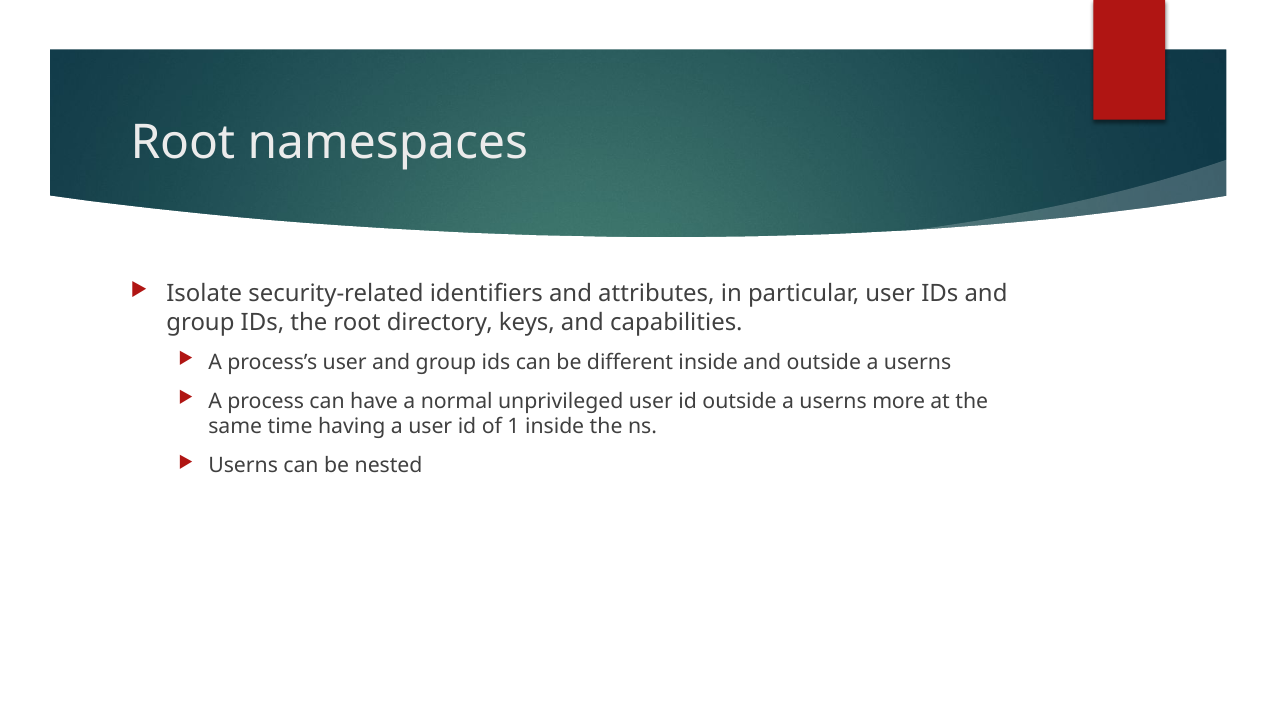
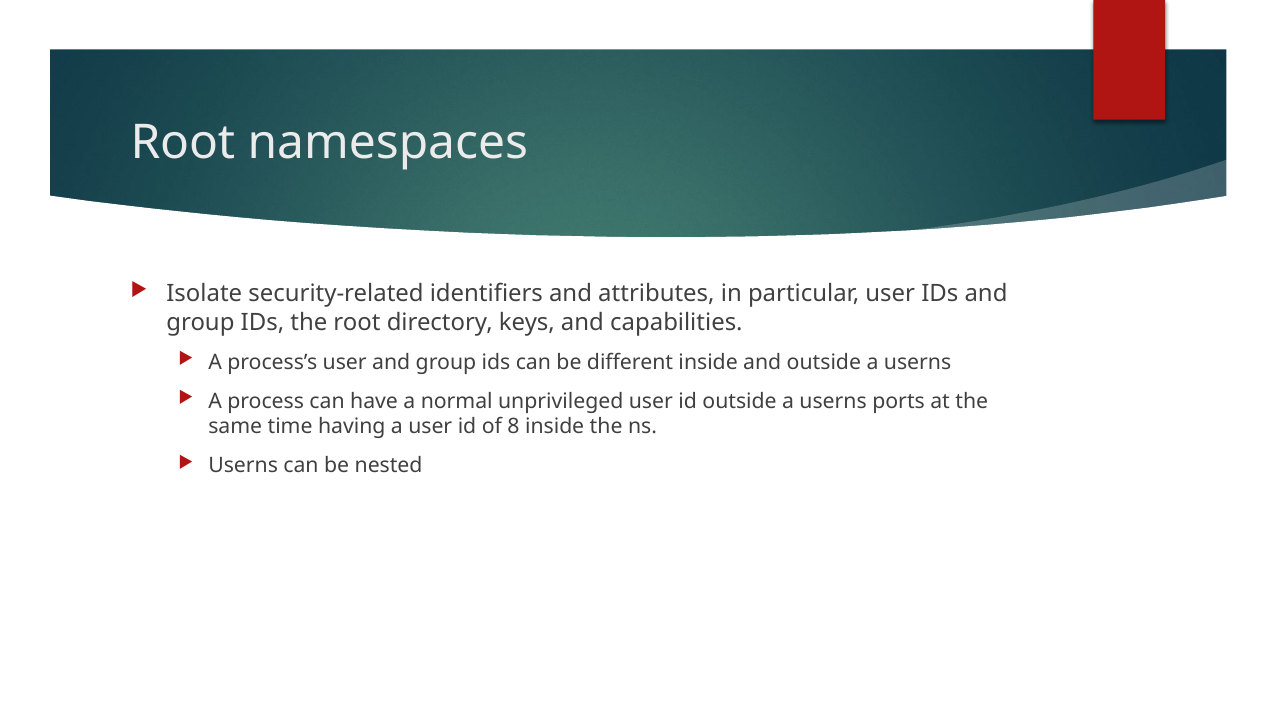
more: more -> ports (899, 401)
1: 1 -> 8 (513, 427)
